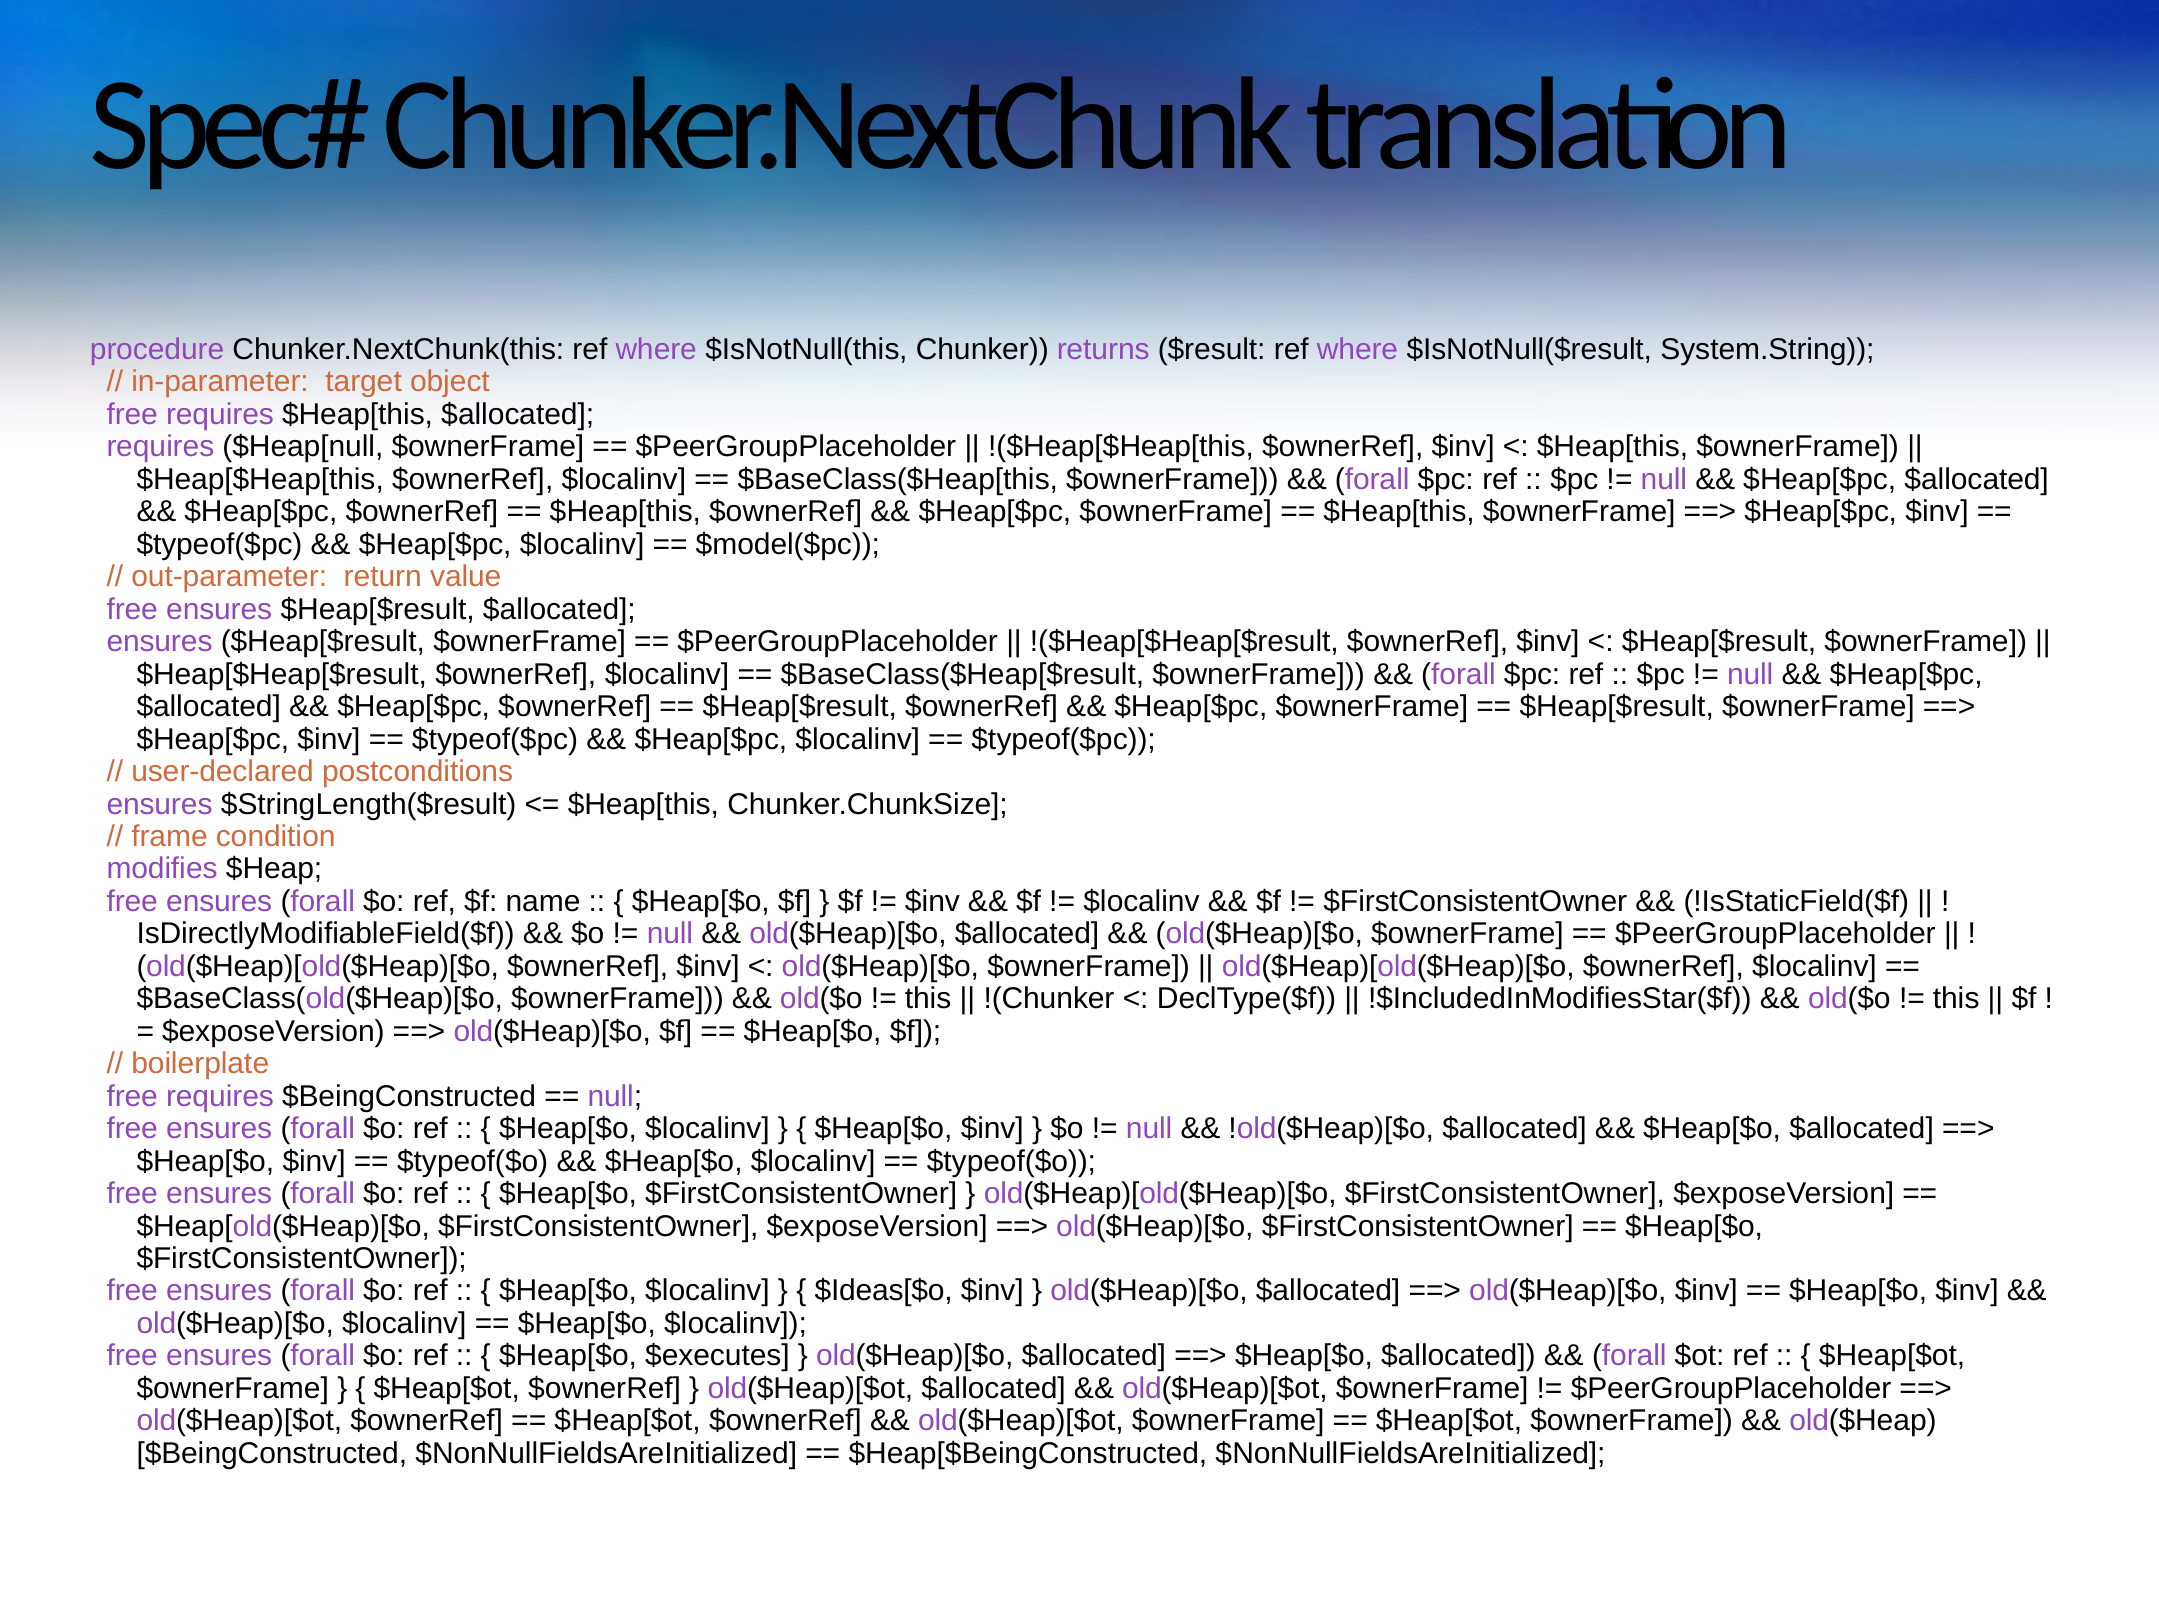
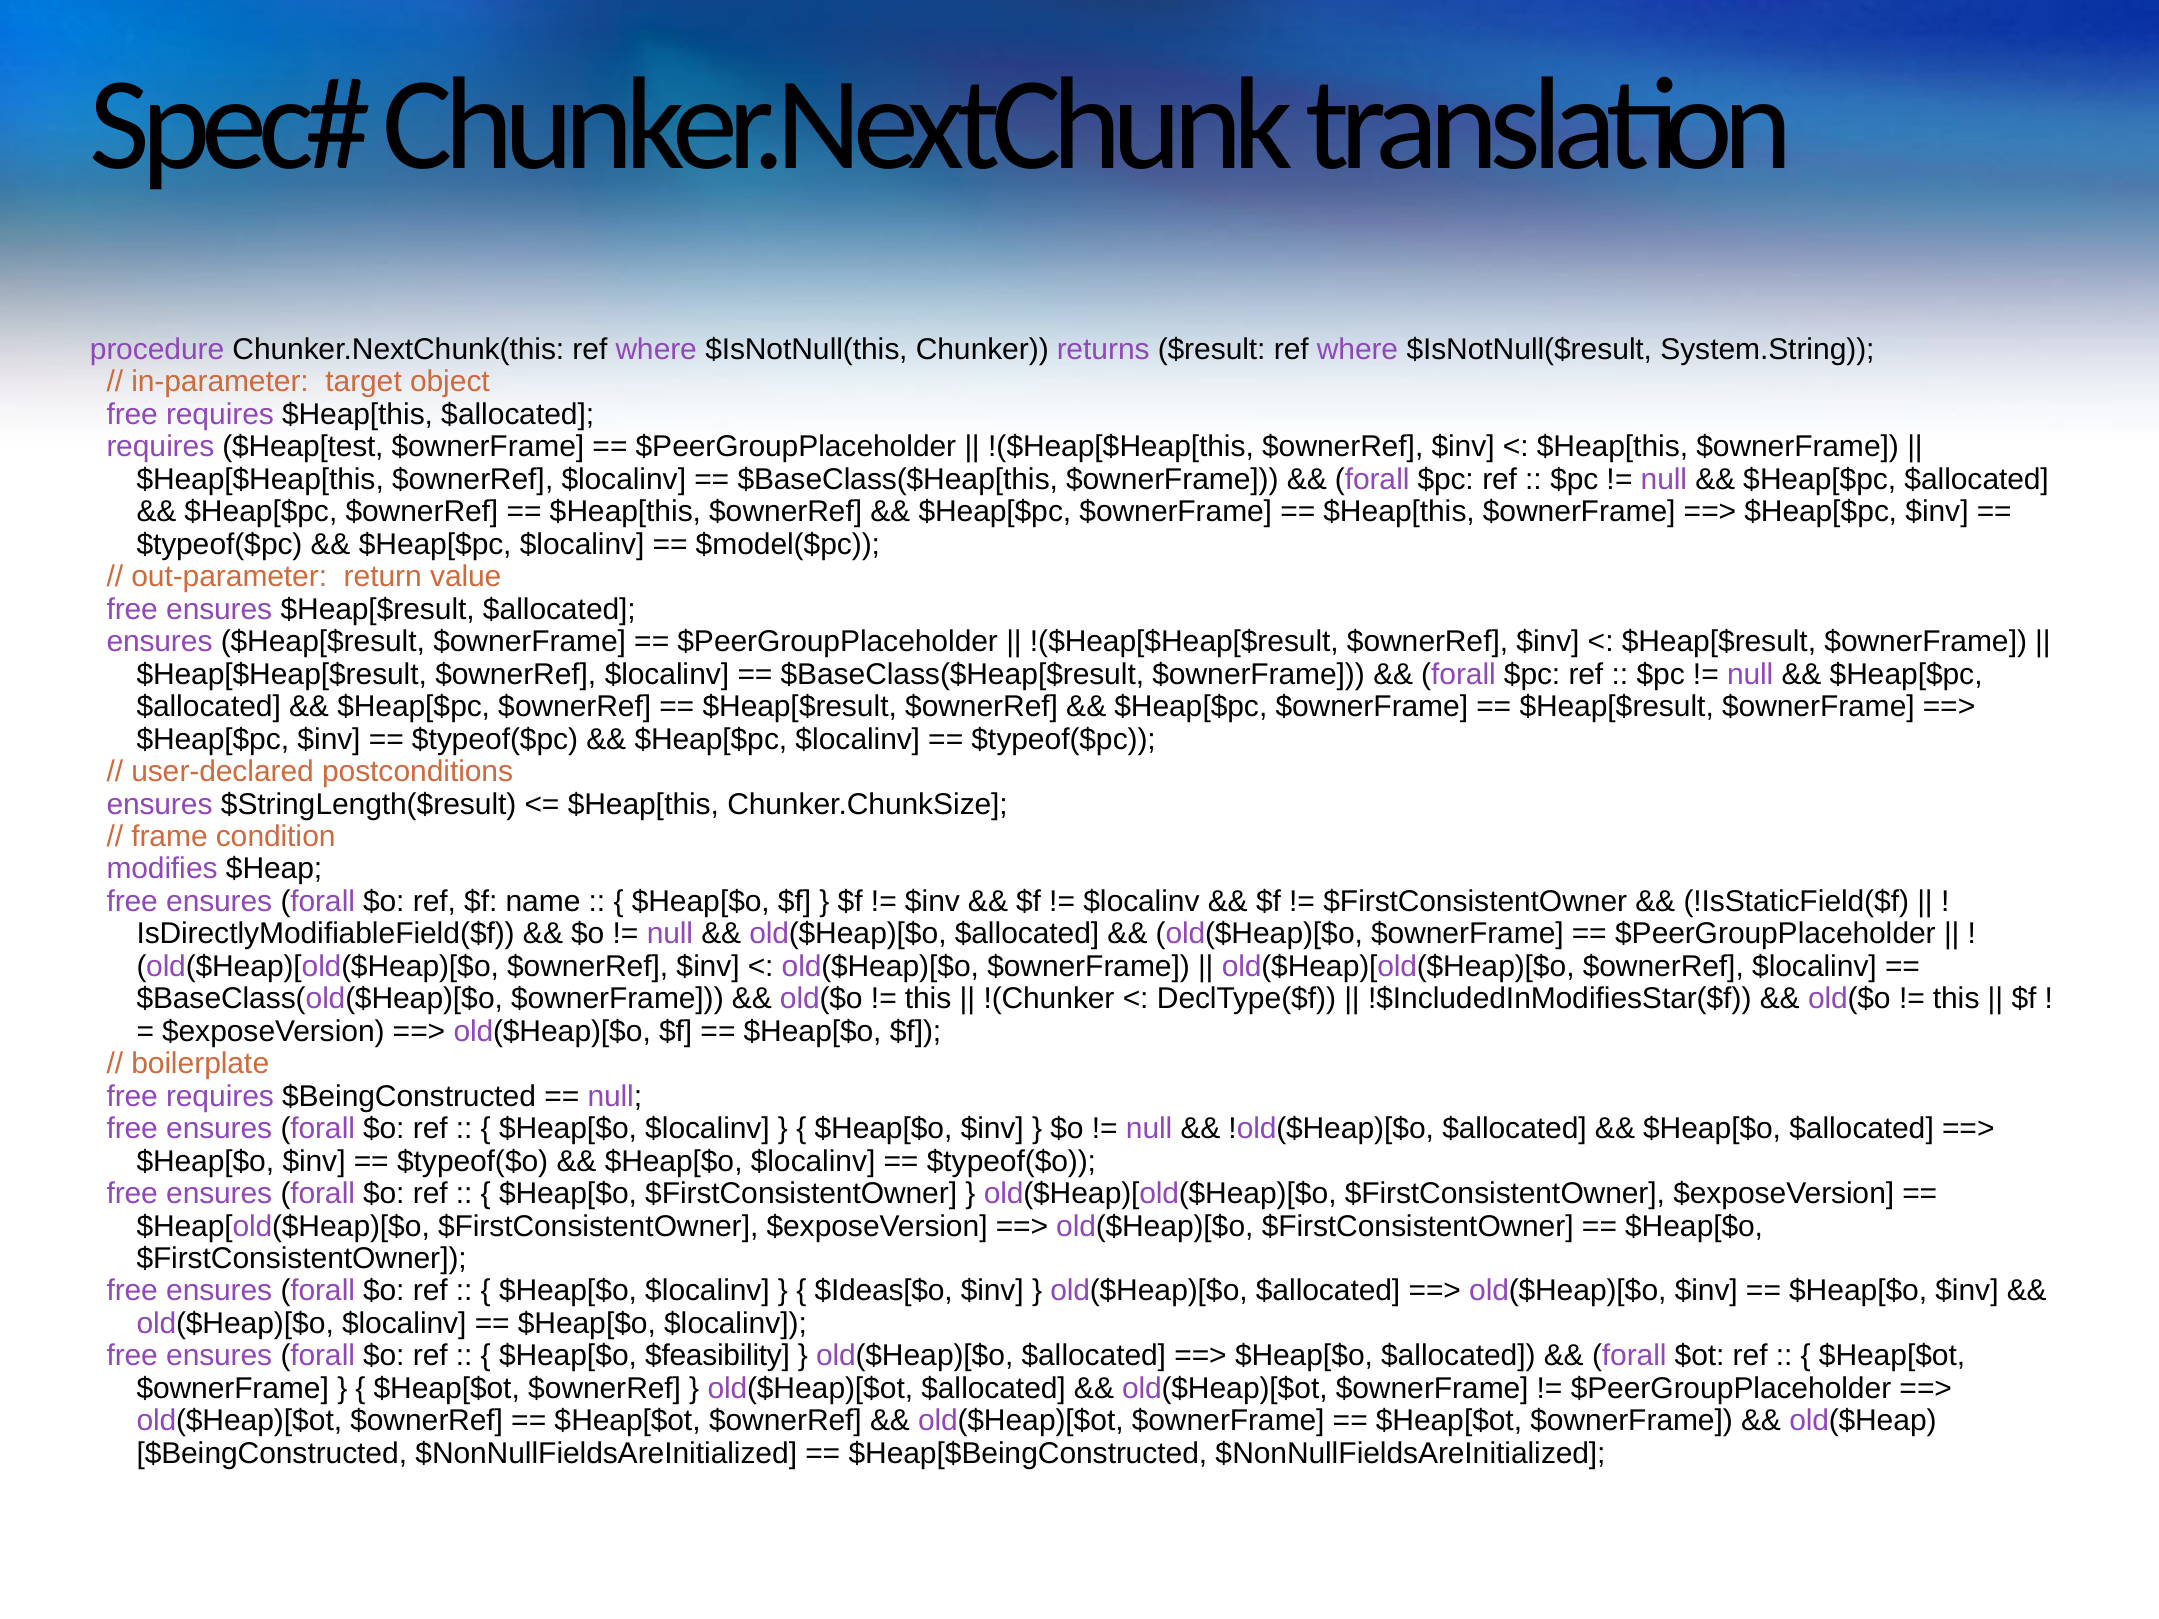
$Heap[null: $Heap[null -> $Heap[test (303, 447)
$executes: $executes -> $feasibility (718, 1356)
